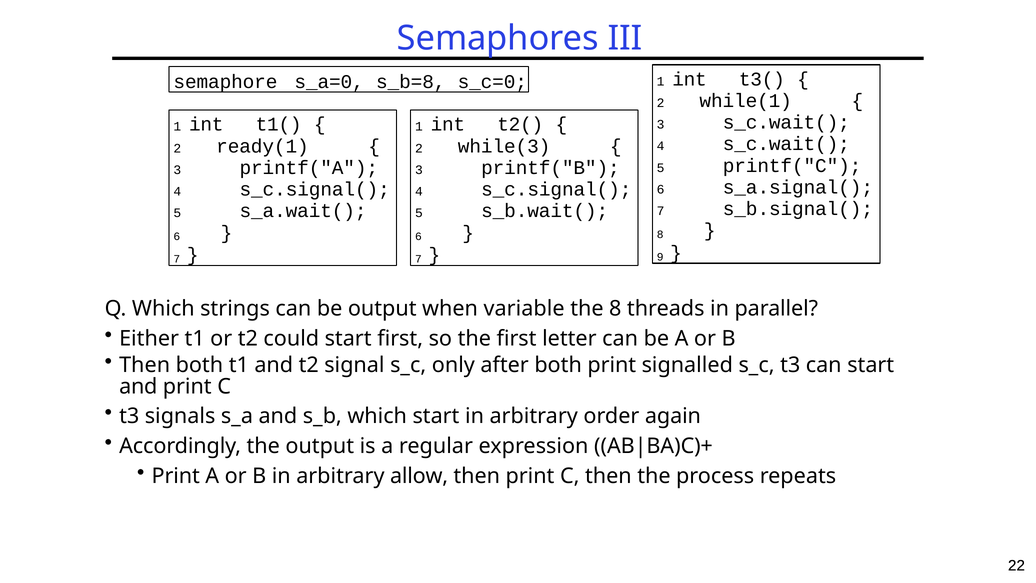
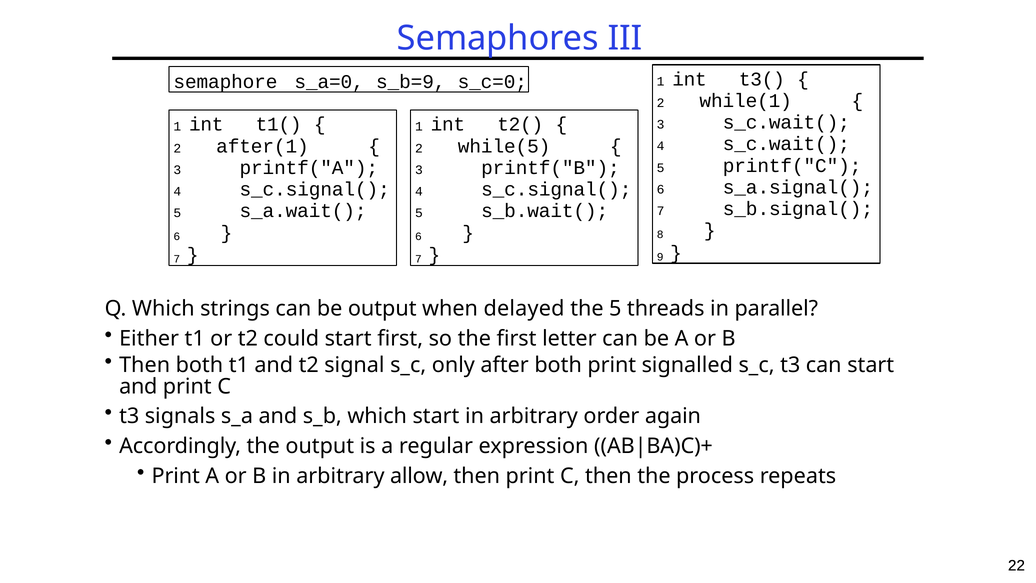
s_b=8: s_b=8 -> s_b=9 (411, 82)
ready(1: ready(1 -> after(1 (262, 146)
while(3: while(3 -> while(5 (504, 146)
variable: variable -> delayed (524, 308)
the 8: 8 -> 5 (615, 308)
